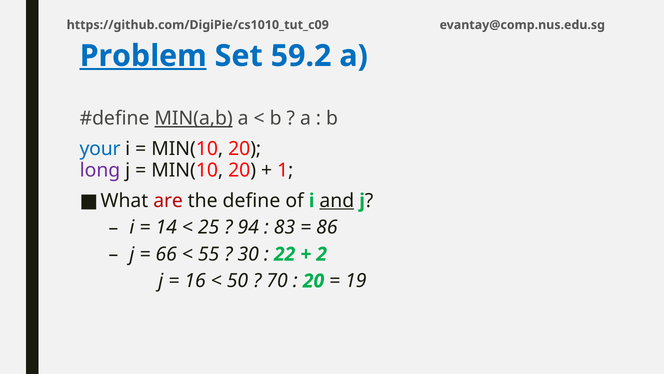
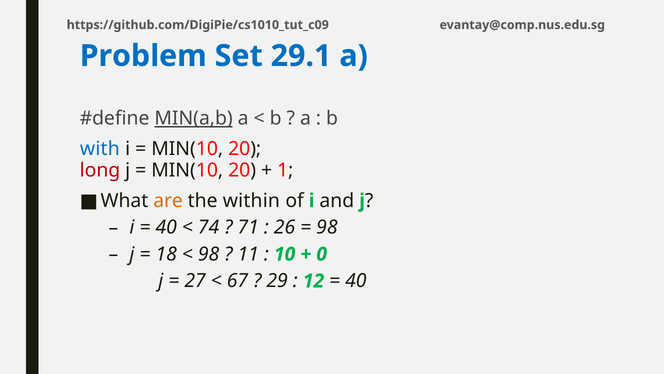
Problem underline: present -> none (143, 56)
59.2: 59.2 -> 29.1 (301, 56)
your: your -> with (100, 148)
long colour: purple -> red (100, 170)
are colour: red -> orange (168, 201)
define: define -> within (251, 201)
and underline: present -> none (337, 201)
14: 14 -> 40 (166, 227)
25: 25 -> 74 (209, 227)
94: 94 -> 71 (248, 227)
83: 83 -> 26 (285, 227)
86: 86 -> 98 (327, 227)
66: 66 -> 18 (166, 254)
55: 55 -> 98 (209, 254)
30: 30 -> 11 (248, 254)
22: 22 -> 10 (285, 254)
2: 2 -> 0 (322, 254)
16: 16 -> 27 (195, 281)
50: 50 -> 67 (237, 281)
70: 70 -> 29 (277, 281)
20: 20 -> 12 (314, 281)
19: 19 -> 40 (356, 281)
